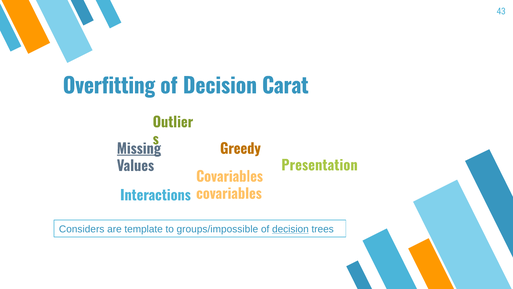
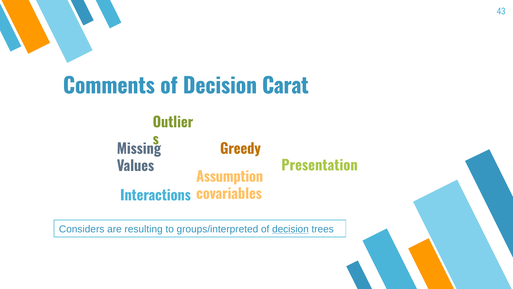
Overfitting: Overfitting -> Comments (109, 86)
Missing underline: present -> none (139, 149)
Covariables: Covariables -> Assumption (230, 177)
template: template -> resulting (144, 229)
groups/impossible: groups/impossible -> groups/interpreted (217, 229)
